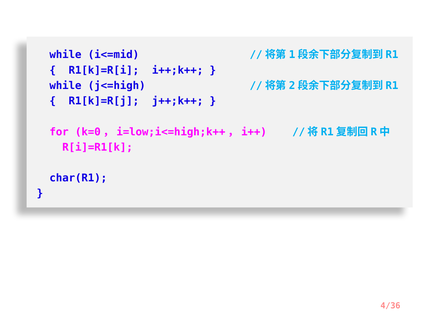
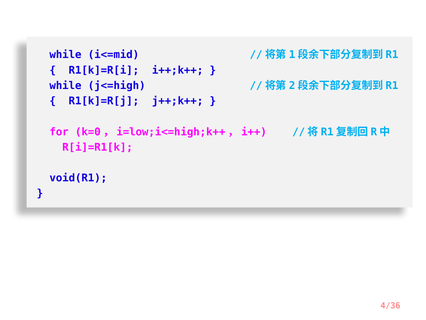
char(R1: char(R1 -> void(R1 (78, 178)
